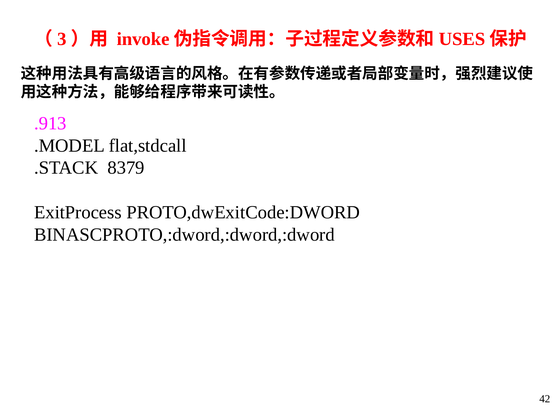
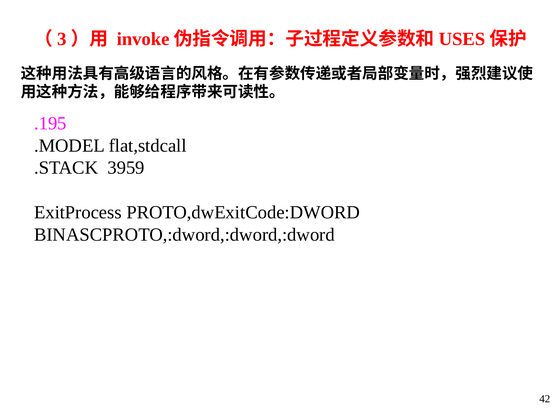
.913: .913 -> .195 (50, 123)
8379: 8379 -> 3959 (126, 168)
